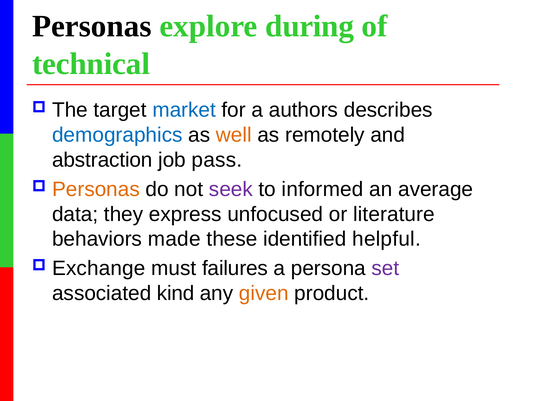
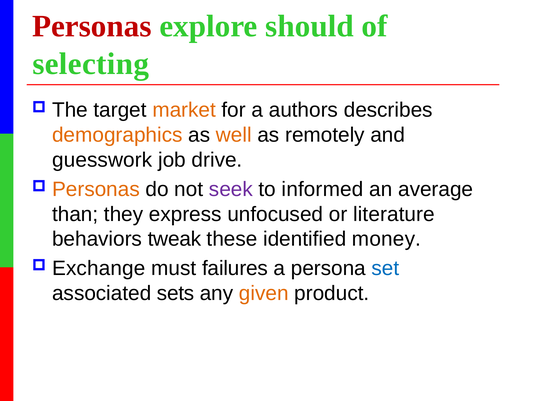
Personas colour: black -> red (92, 26)
during: during -> should (310, 26)
technical: technical -> selecting (91, 64)
market colour: blue -> orange (184, 110)
demographics colour: blue -> orange (117, 135)
abstraction: abstraction -> guesswork (102, 160)
pass: pass -> drive (217, 160)
data: data -> than (75, 214)
made: made -> tweak (175, 239)
helpful: helpful -> money (387, 239)
set colour: purple -> blue (385, 268)
kind: kind -> sets (176, 293)
